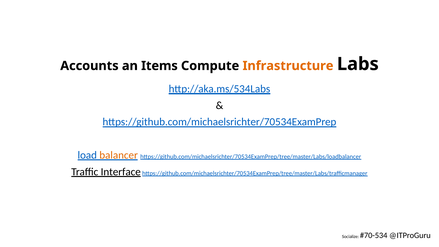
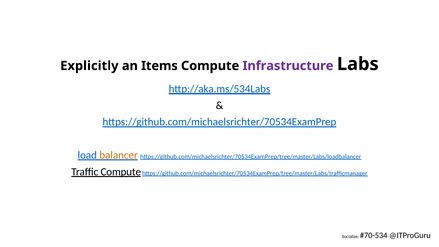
Accounts: Accounts -> Explicitly (89, 66)
Infrastructure colour: orange -> purple (288, 66)
Traffic Interface: Interface -> Compute (121, 172)
